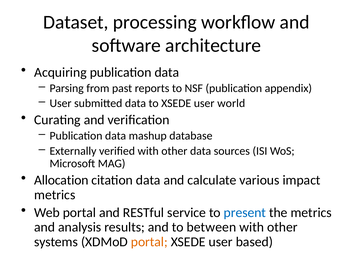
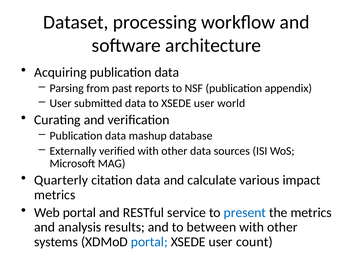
Allocation: Allocation -> Quarterly (61, 180)
portal colour: orange -> blue (149, 242)
based: based -> count (254, 242)
